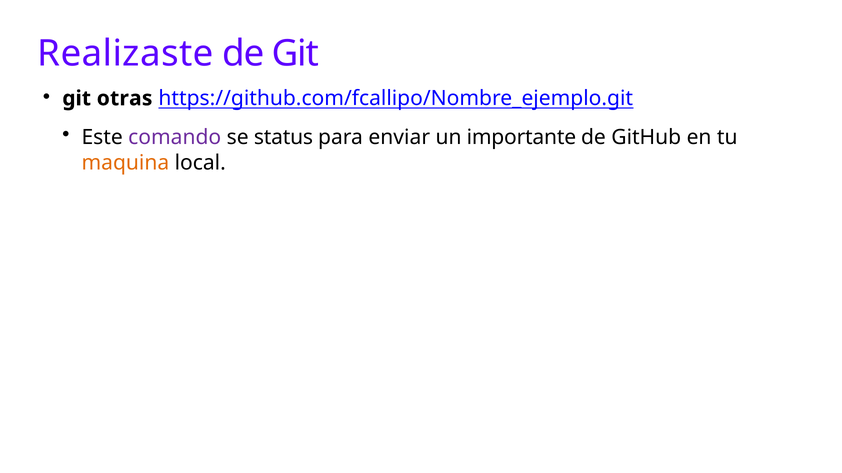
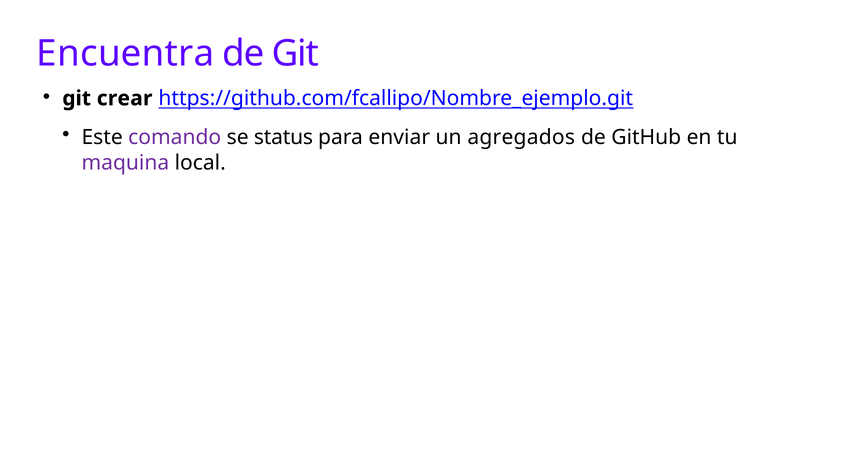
Realizaste: Realizaste -> Encuentra (125, 54)
otras: otras -> crear (125, 98)
importante: importante -> agregados (521, 138)
maquina colour: orange -> purple (125, 163)
